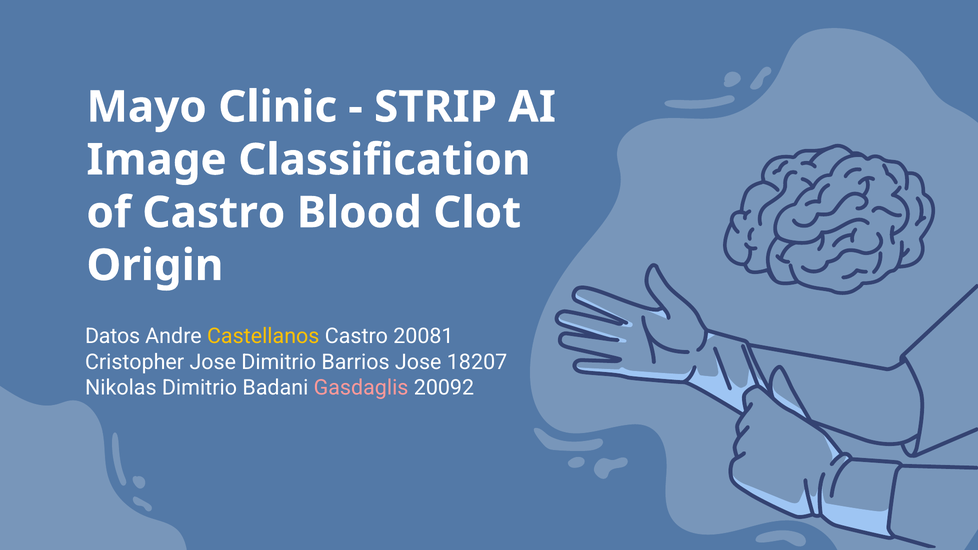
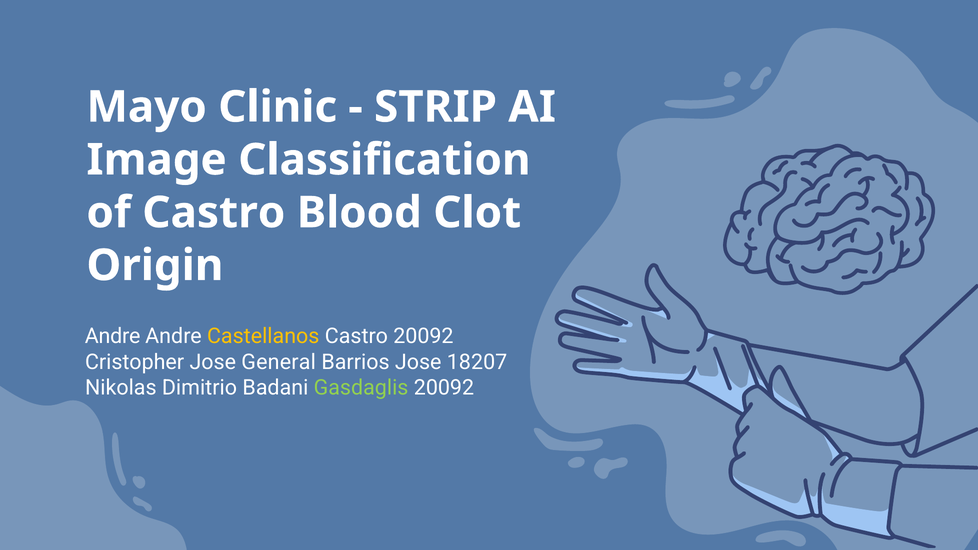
Datos: Datos -> Andre (113, 336)
Castro 20081: 20081 -> 20092 (423, 336)
Jose Dimitrio: Dimitrio -> General (279, 362)
Gasdaglis colour: pink -> light green (361, 388)
